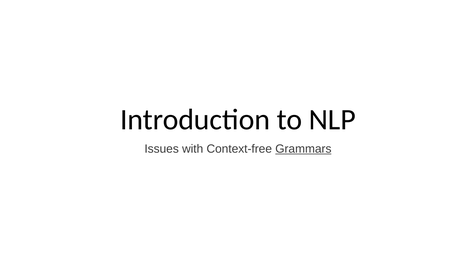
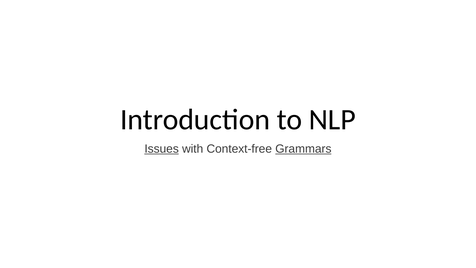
Issues underline: none -> present (162, 149)
